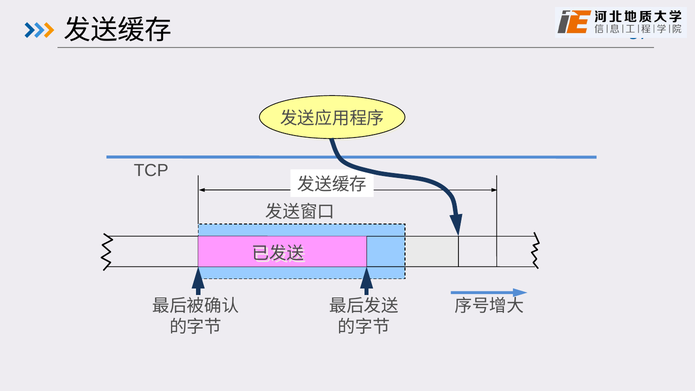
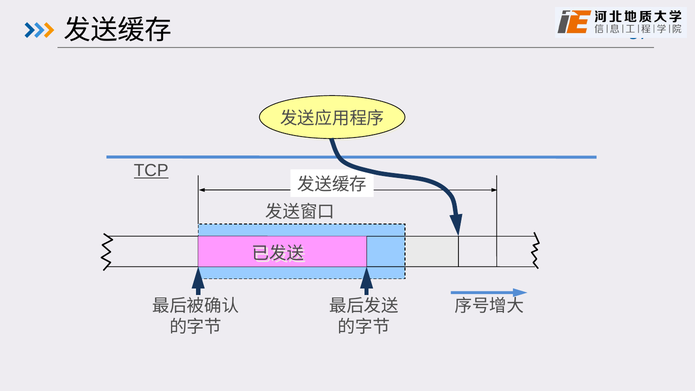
TCP underline: none -> present (151, 171)
